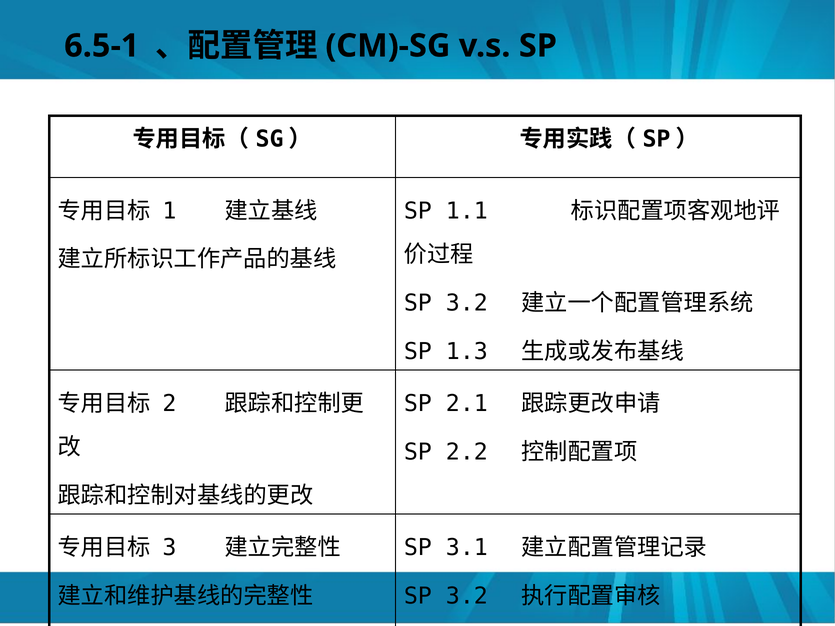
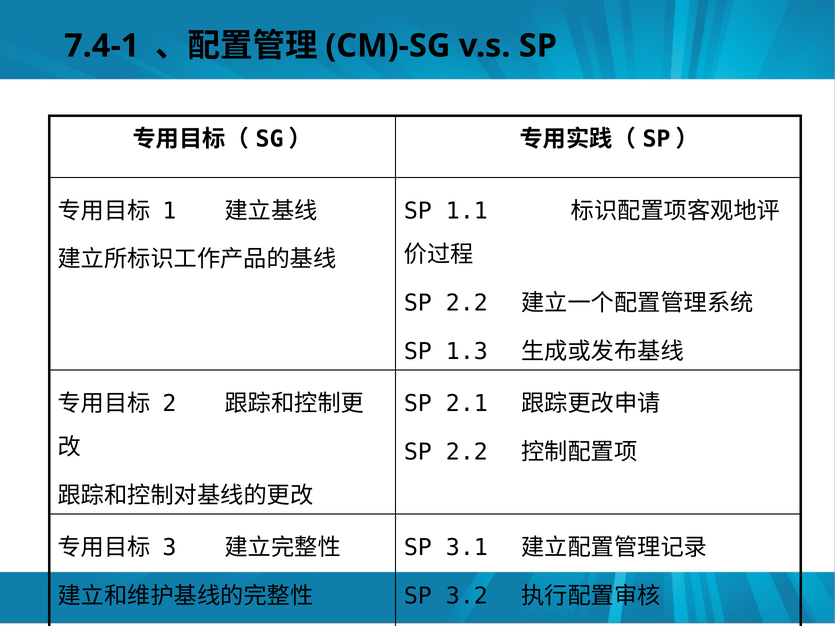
6.5-1: 6.5-1 -> 7.4-1 (102, 46)
3.2: 3.2 -> 2.2 (467, 303)
